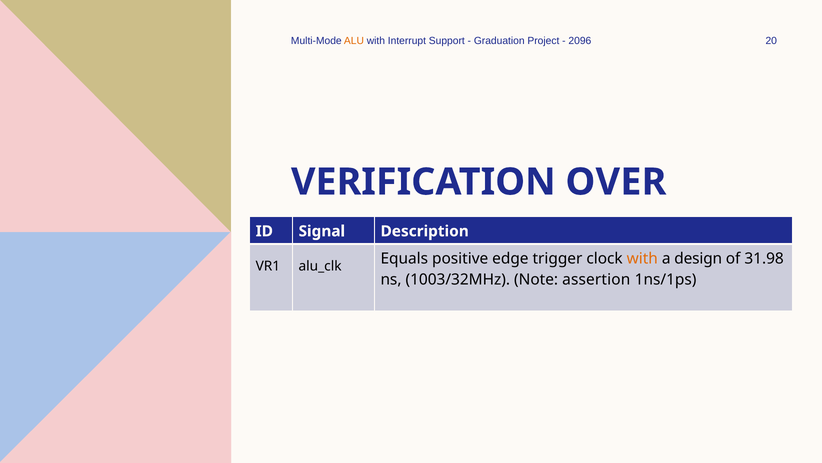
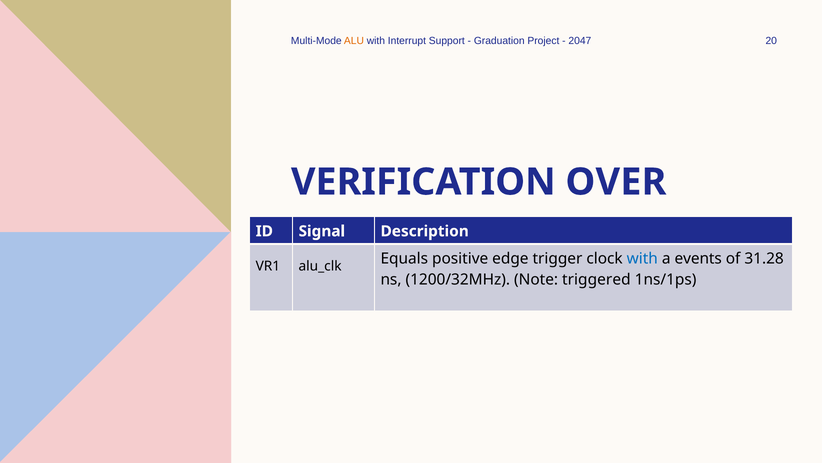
2096: 2096 -> 2047 (580, 41)
with colour: orange -> blue (642, 258)
design: design -> events (698, 258)
31.98: 31.98 -> 31.28 (764, 258)
1003/32MHz: 1003/32MHz -> 1200/32MHz (458, 279)
assertion: assertion -> triggered (596, 279)
